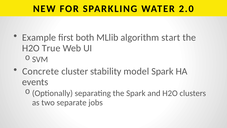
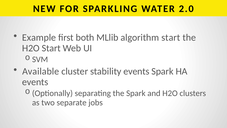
H2O True: True -> Start (51, 48)
Concrete: Concrete -> Available (41, 71)
stability model: model -> events (136, 71)
